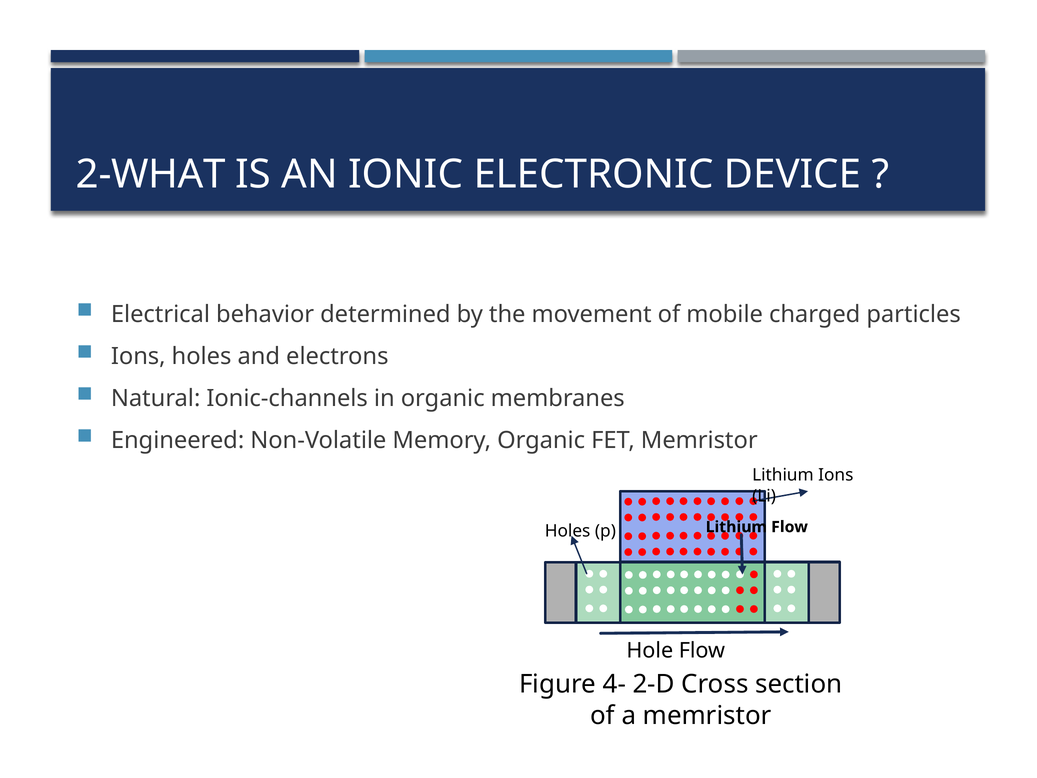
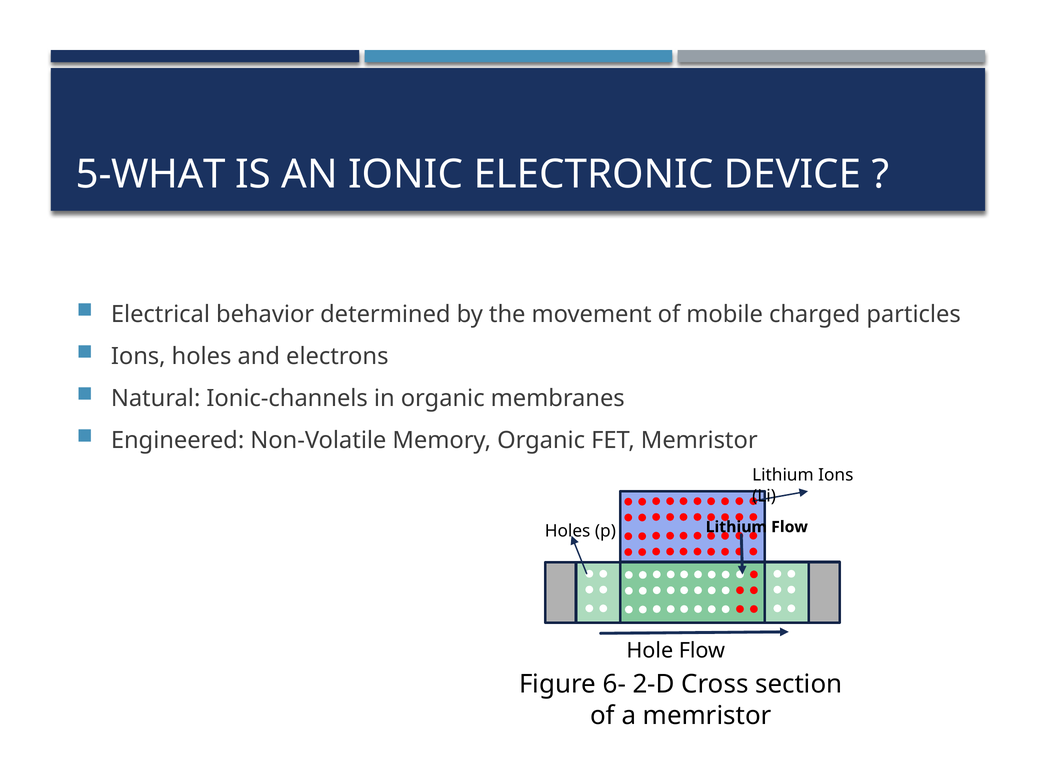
2-WHAT: 2-WHAT -> 5-WHAT (151, 174)
4-: 4- -> 6- (614, 684)
